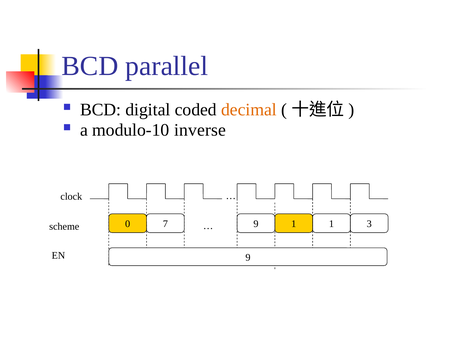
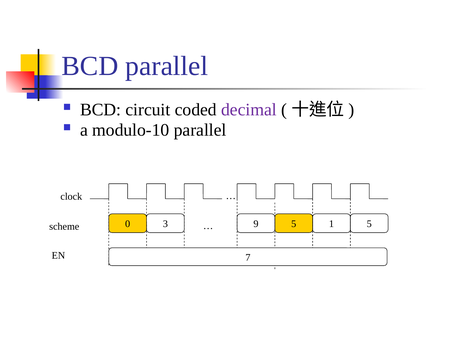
digital: digital -> circuit (148, 110)
decimal colour: orange -> purple (249, 110)
modulo-10 inverse: inverse -> parallel (200, 130)
1: 1 -> 5 (294, 224)
1 3: 3 -> 5 (369, 224)
7: 7 -> 3 (165, 224)
EN 9: 9 -> 7 (248, 258)
